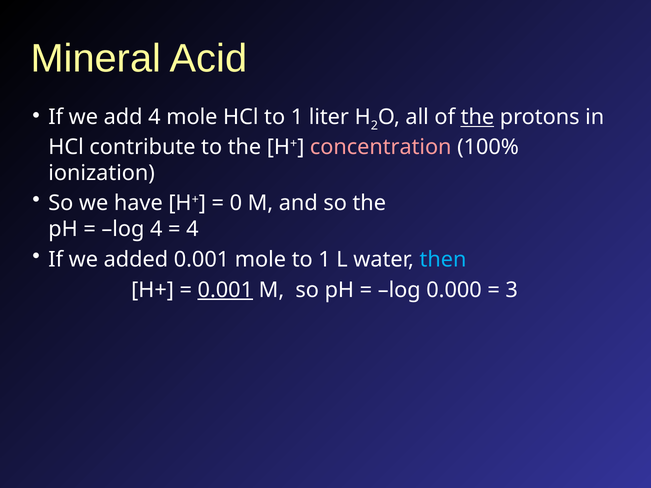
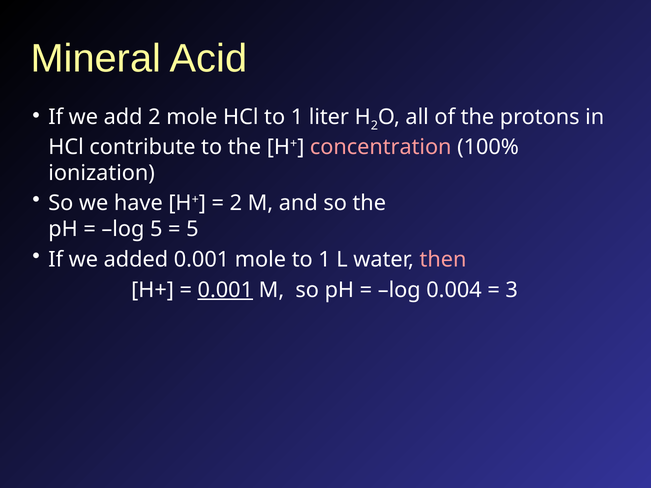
add 4: 4 -> 2 (154, 117)
the underline: present -> none (477, 117)
0: 0 -> 2 (236, 203)
log 4: 4 -> 5 (156, 229)
4: 4 -> 5 (192, 229)
then colour: light blue -> pink (443, 260)
0.000: 0.000 -> 0.004 (454, 290)
